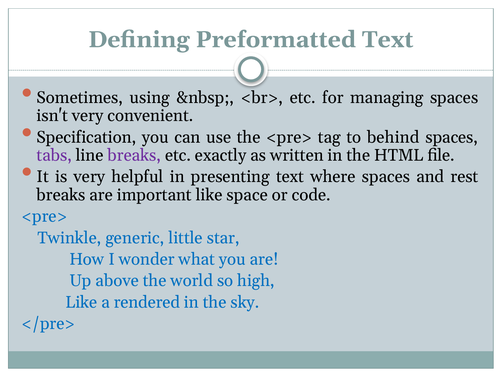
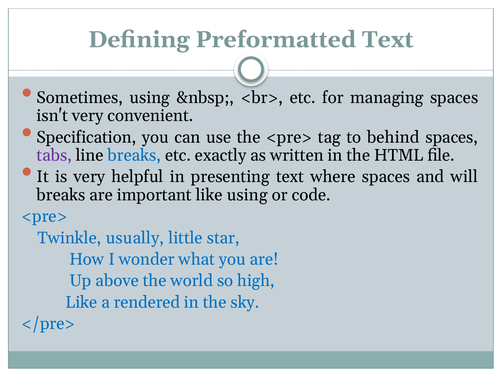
breaks colour: purple -> blue (134, 155)
rest: rest -> will (464, 177)
like space: space -> using (247, 195)
generic: generic -> usually (135, 237)
